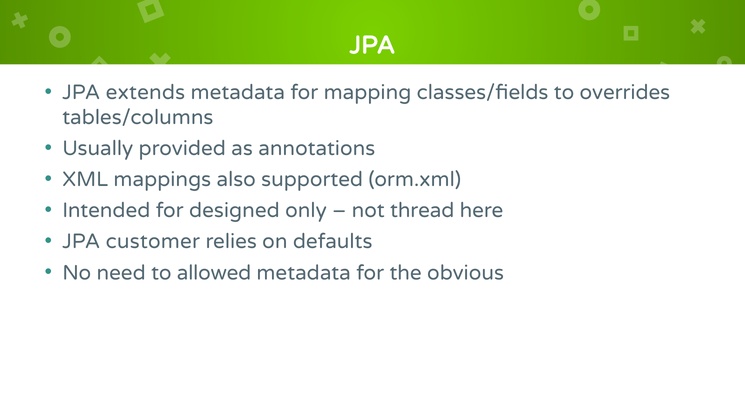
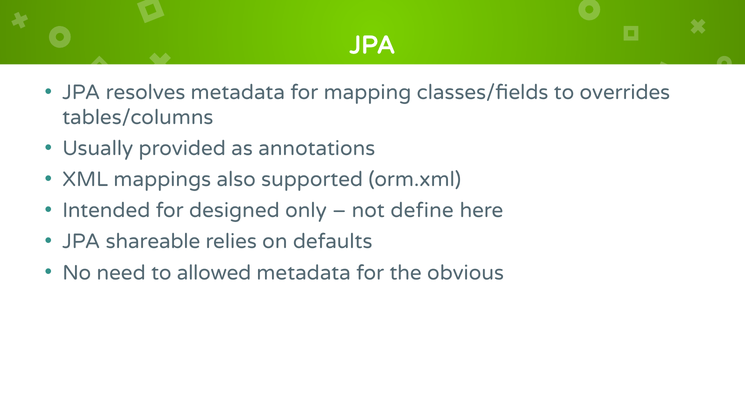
extends: extends -> resolves (146, 93)
thread: thread -> define (422, 211)
customer: customer -> shareable (153, 242)
